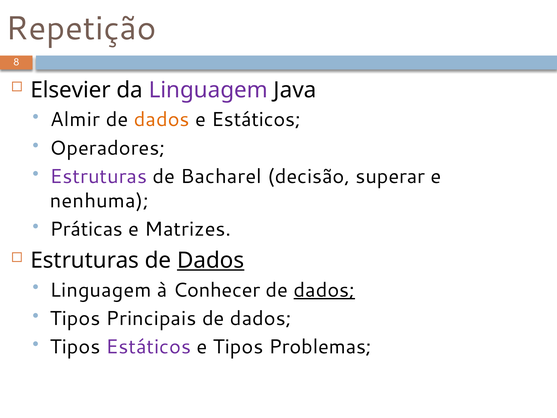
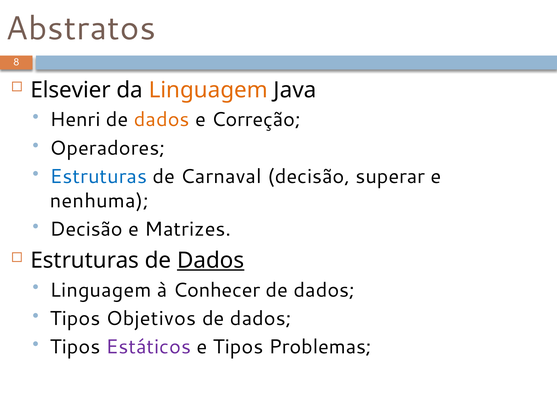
Repetição: Repetição -> Abstratos (81, 29)
Linguagem colour: purple -> orange (208, 90)
Almir: Almir -> Henri (75, 120)
e Estáticos: Estáticos -> Correção (256, 120)
Estruturas colour: purple -> blue (98, 176)
Bacharel: Bacharel -> Carnaval (221, 176)
Práticas: Práticas -> Decisão (86, 229)
dados underline: present -> none (324, 290)
Principais: Principais -> Objetivos (151, 318)
